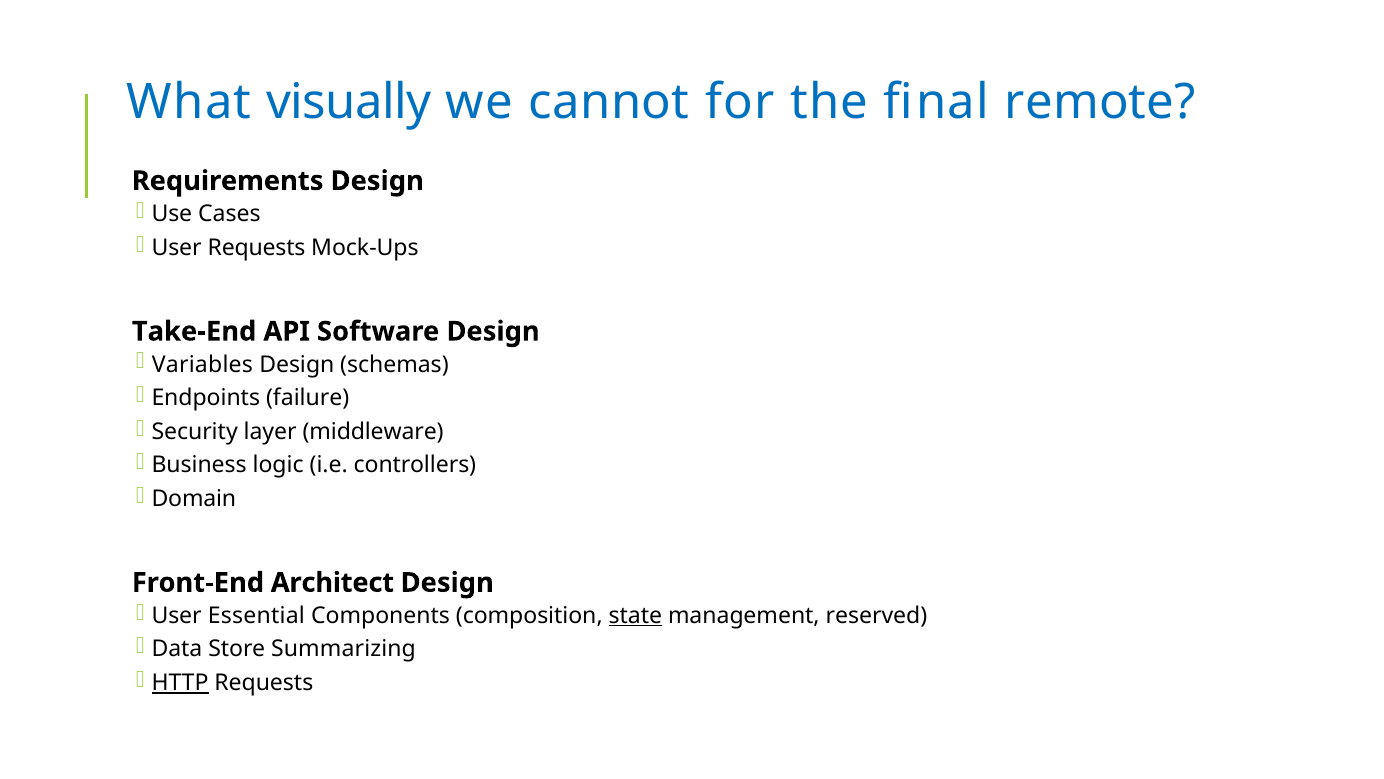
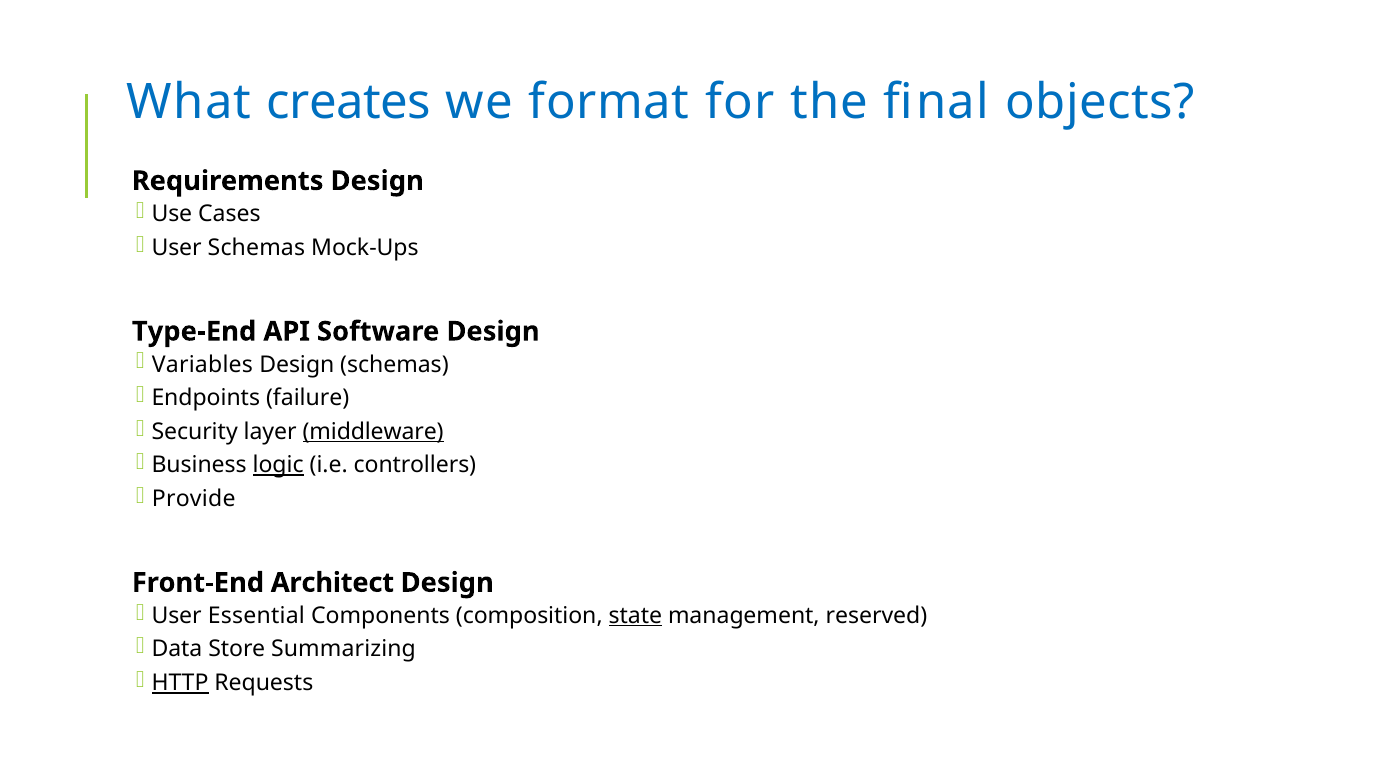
visually: visually -> creates (349, 102)
cannot: cannot -> format (609, 102)
remote: remote -> objects (1100, 102)
User Requests: Requests -> Schemas (256, 247)
Take-End: Take-End -> Type-End (194, 331)
middleware underline: none -> present (373, 431)
logic underline: none -> present (278, 465)
Domain: Domain -> Provide (194, 499)
